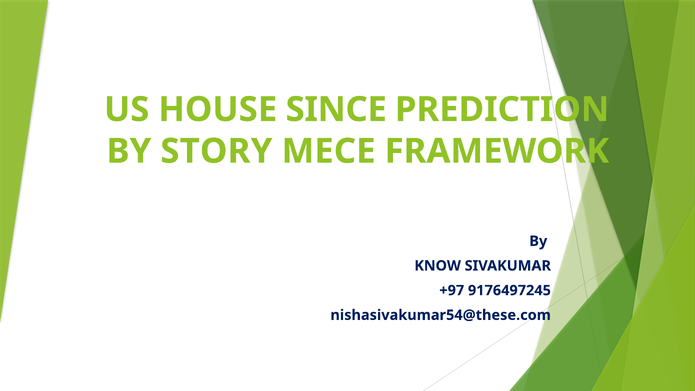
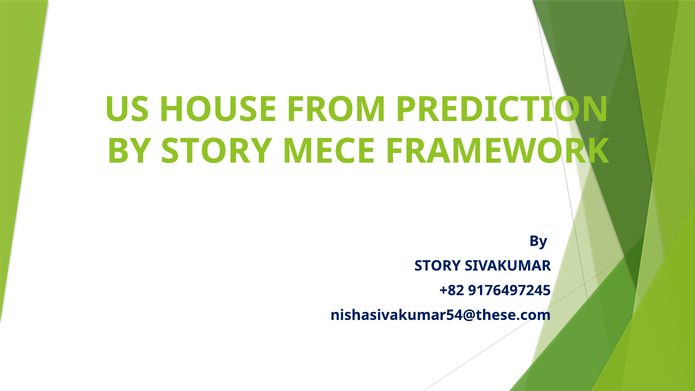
SINCE: SINCE -> FROM (336, 110)
KNOW: KNOW -> STORY (438, 266)
+97: +97 -> +82 (452, 290)
